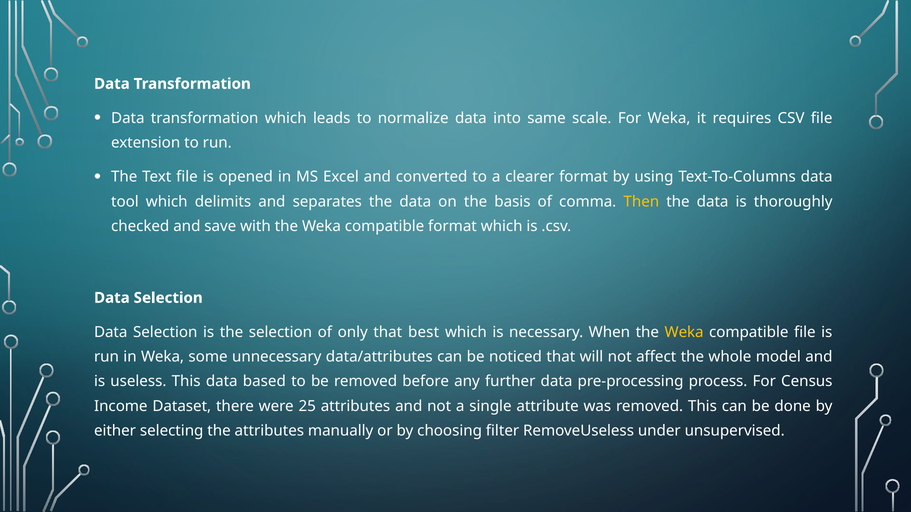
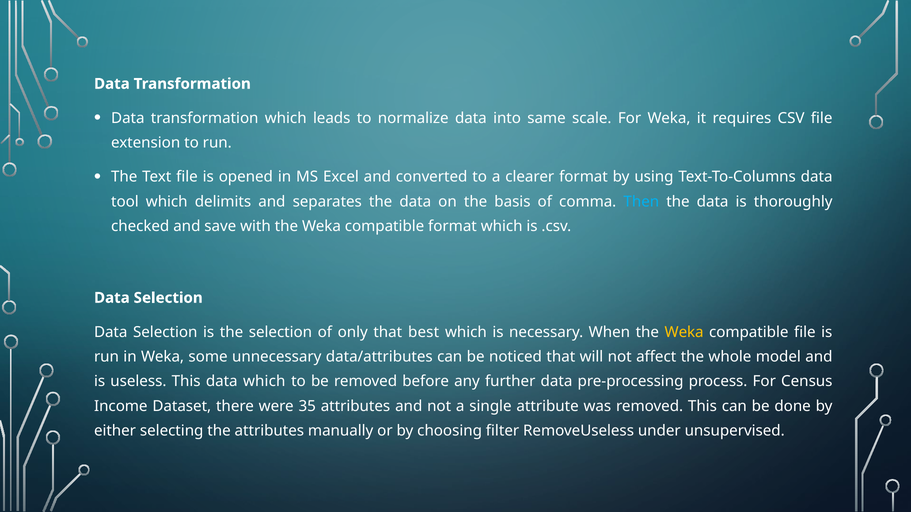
Then colour: yellow -> light blue (641, 202)
data based: based -> which (264, 382)
25: 25 -> 35 (307, 406)
